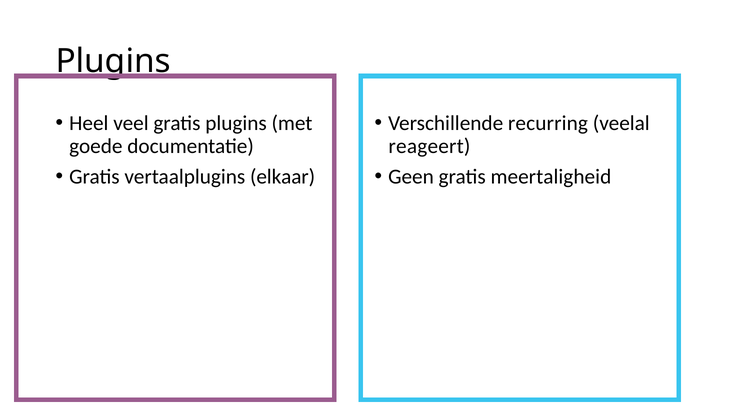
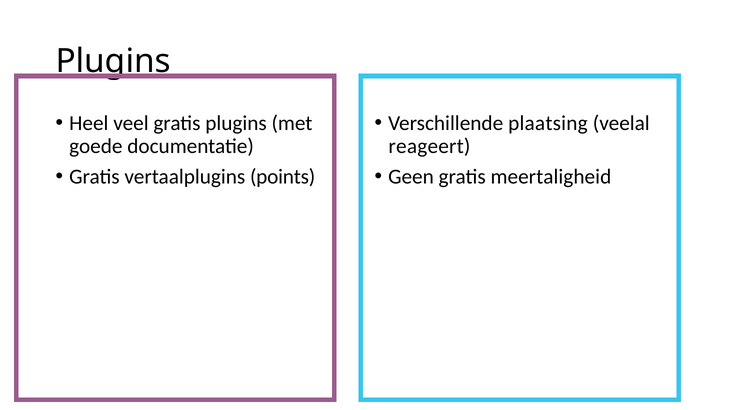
recurring: recurring -> plaatsing (548, 123)
elkaar: elkaar -> points (283, 177)
